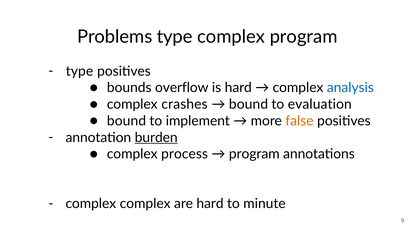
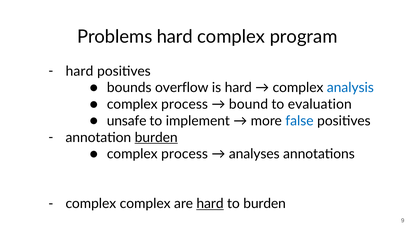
Problems type: type -> hard (175, 37)
type: type -> hard (79, 71)
crashes: crashes -> process (185, 104)
bound: bound -> unsafe (127, 121)
false colour: orange -> blue (299, 121)
program: program -> analyses (254, 154)
hard underline: none -> present (210, 204)
to minute: minute -> burden (265, 204)
